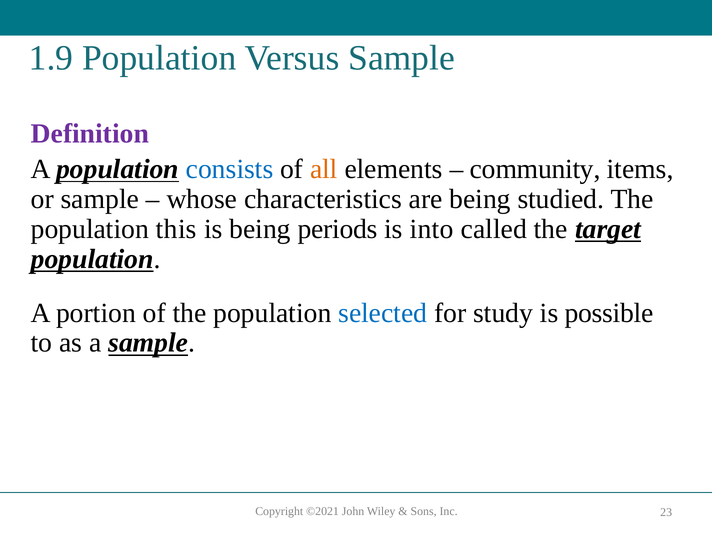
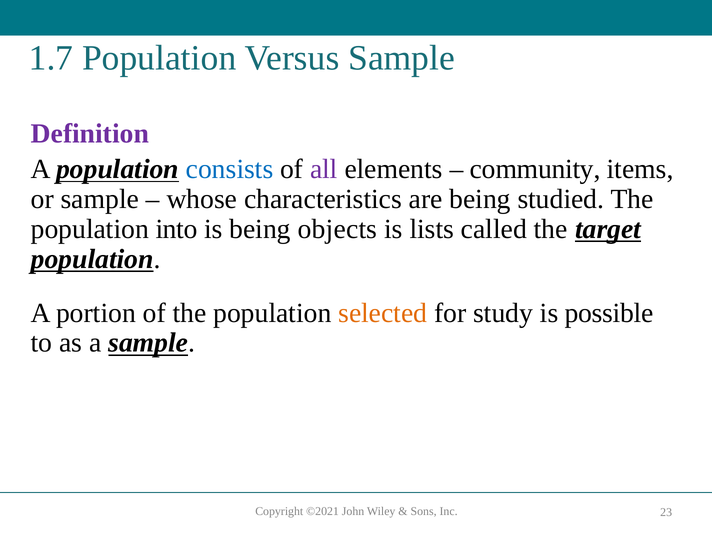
1.9: 1.9 -> 1.7 (51, 58)
all colour: orange -> purple (324, 169)
this: this -> into (177, 229)
periods: periods -> objects (337, 229)
into: into -> lists (432, 229)
selected colour: blue -> orange (383, 313)
